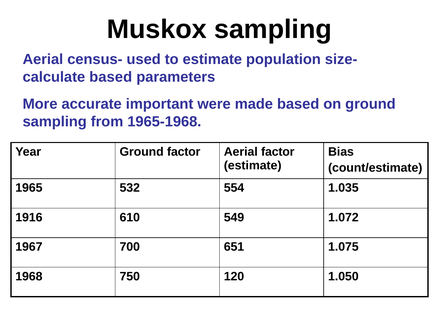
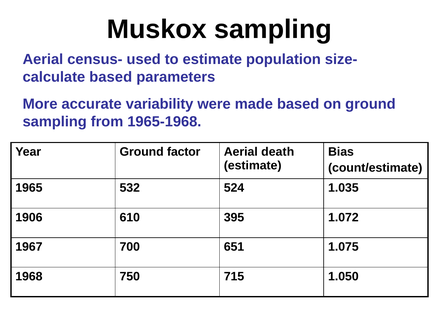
important: important -> variability (160, 104)
Aerial factor: factor -> death (278, 152)
554: 554 -> 524 (234, 188)
1916: 1916 -> 1906 (29, 218)
549: 549 -> 395 (234, 218)
120: 120 -> 715 (234, 277)
